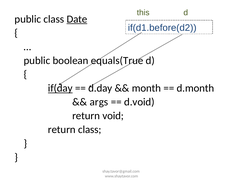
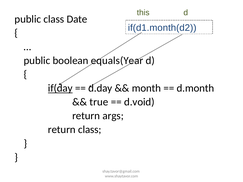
Date underline: present -> none (77, 19)
if(d1.before(d2: if(d1.before(d2 -> if(d1.month(d2 (162, 28)
equals(True: equals(True -> equals(Year (117, 61)
args: args -> true (99, 102)
void: void -> args (113, 116)
